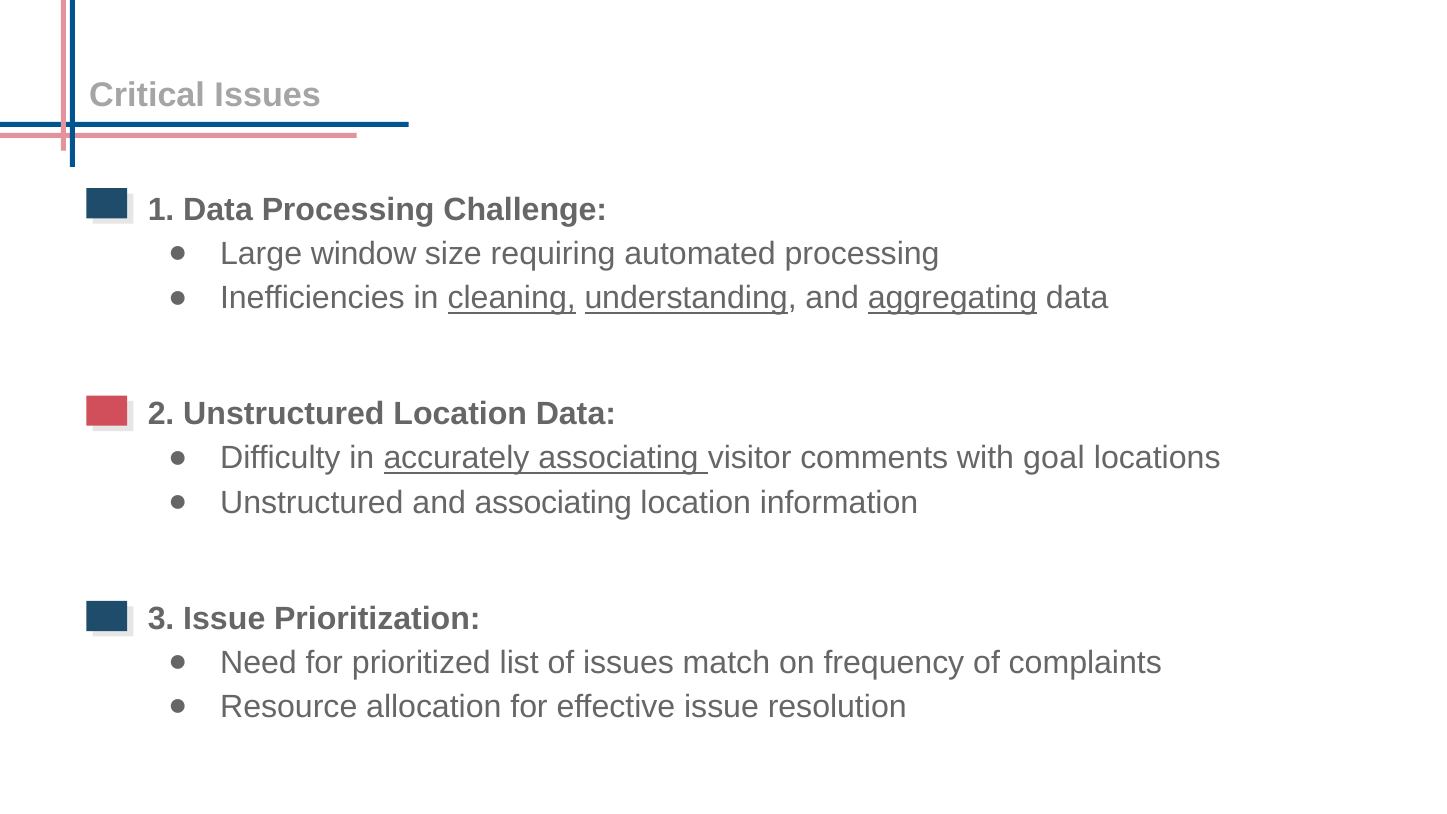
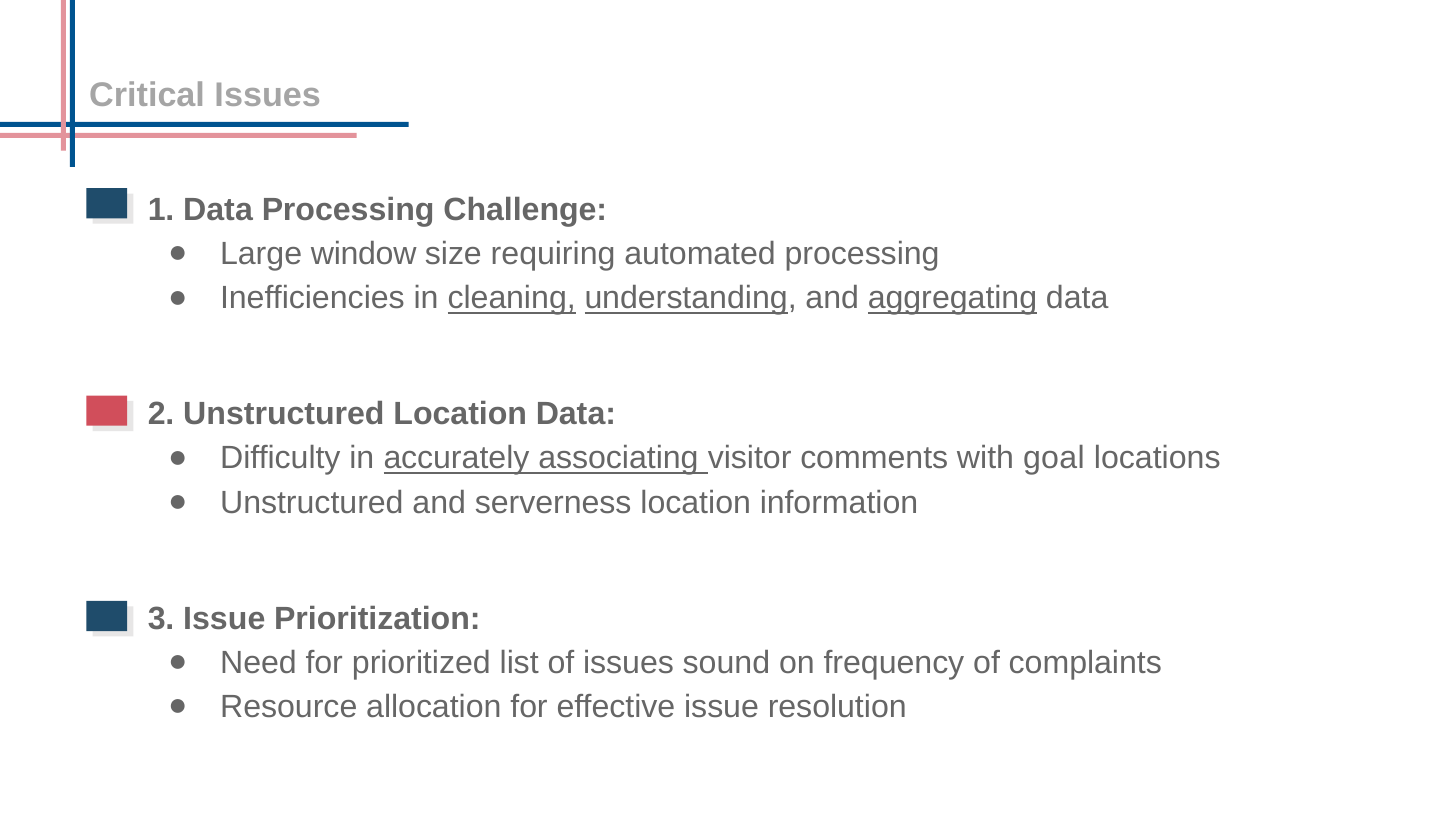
and associating: associating -> serverness (553, 503)
match: match -> sound (726, 663)
